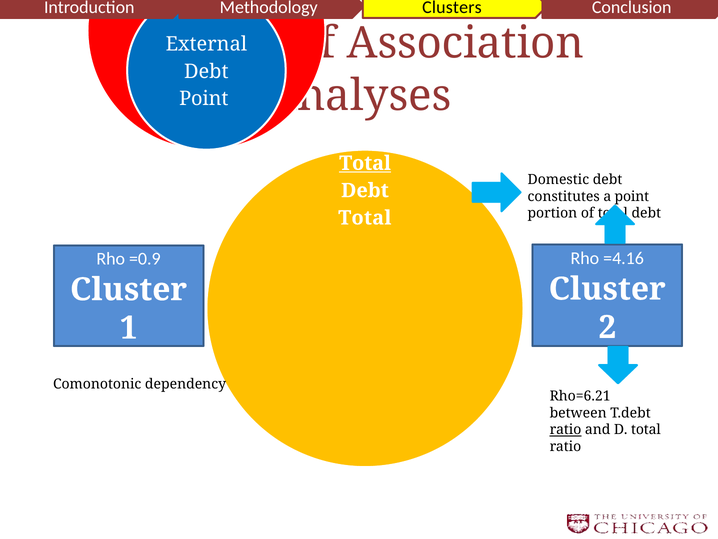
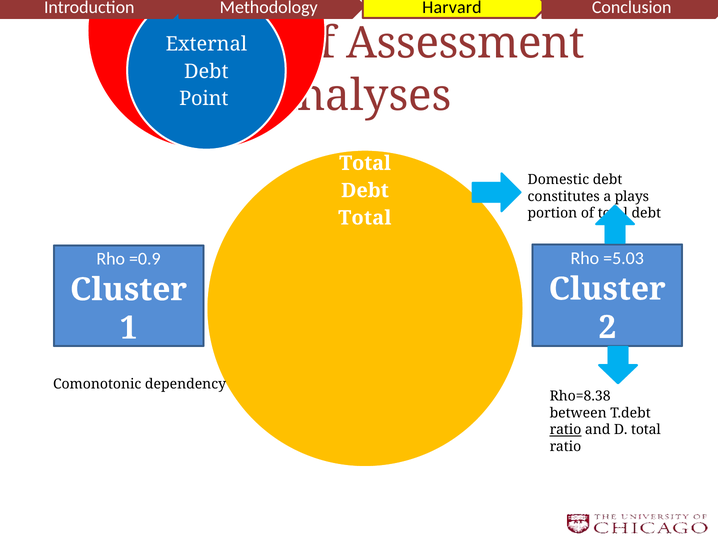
Clusters: Clusters -> Harvard (452, 7)
Association: Association -> Assessment (465, 43)
Total underline: present -> none (365, 163)
a point: point -> plays (632, 196)
=4.16: =4.16 -> =5.03 (624, 258)
Rho=6.21: Rho=6.21 -> Rho=8.38 (580, 396)
